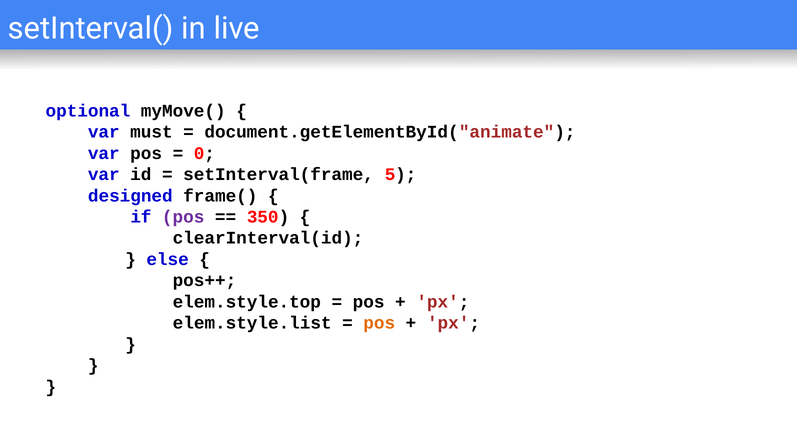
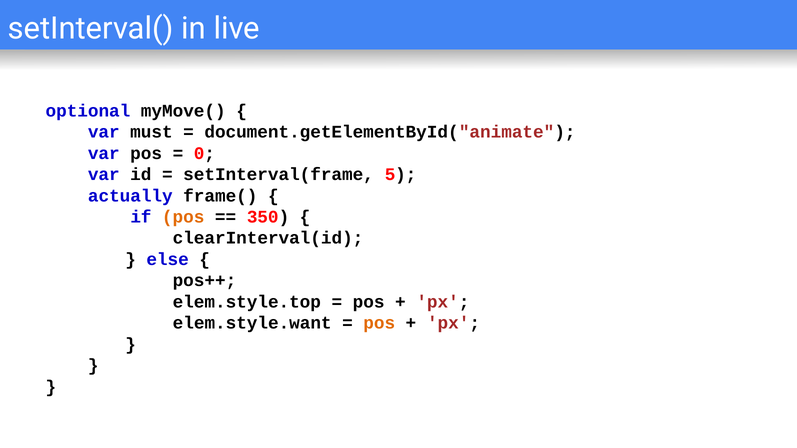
designed: designed -> actually (130, 196)
pos colour: purple -> orange (183, 217)
elem.style.list: elem.style.list -> elem.style.want (252, 323)
